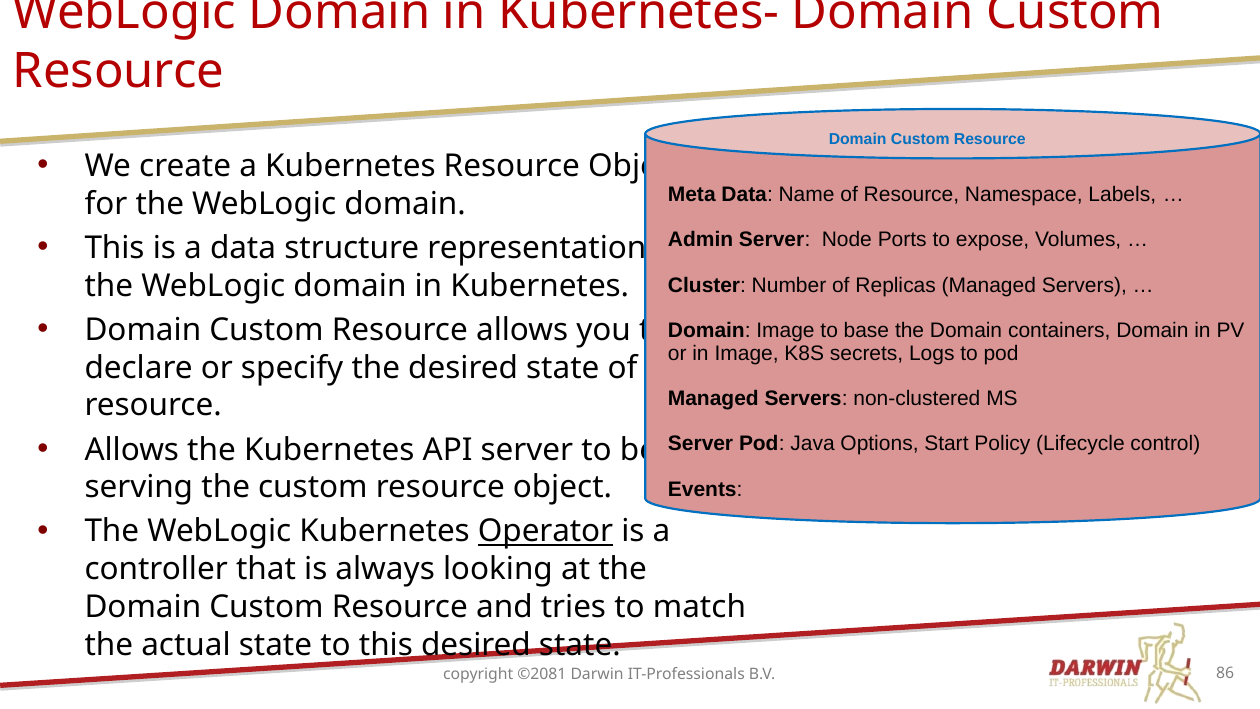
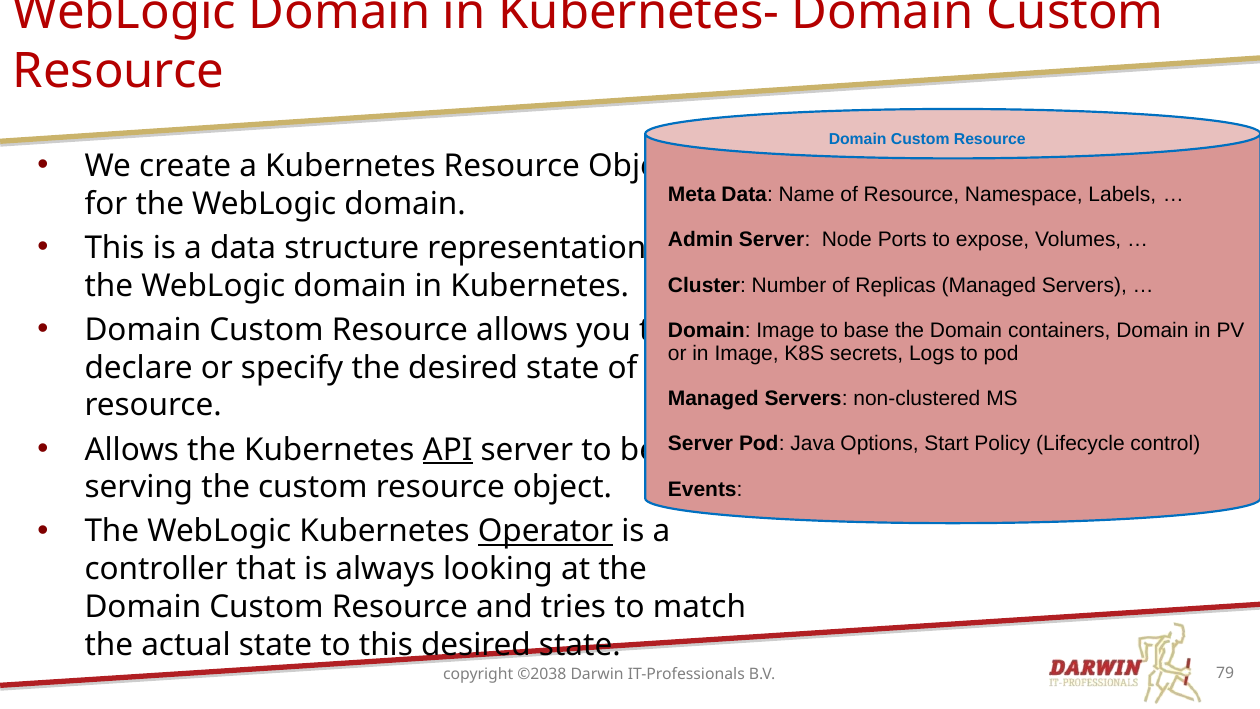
API underline: none -> present (448, 450)
©2081: ©2081 -> ©2038 (542, 674)
86: 86 -> 79 (1225, 673)
